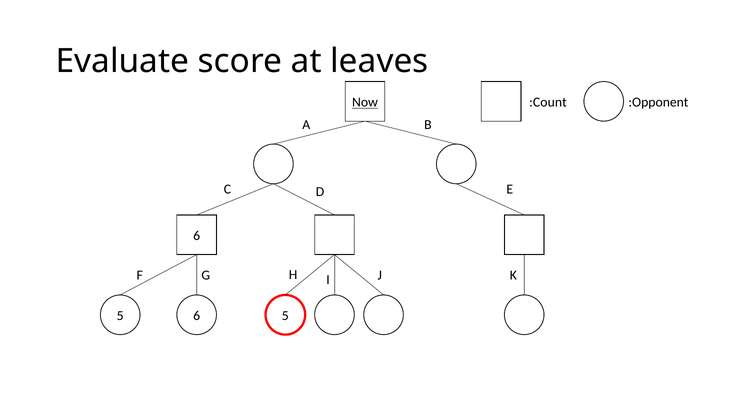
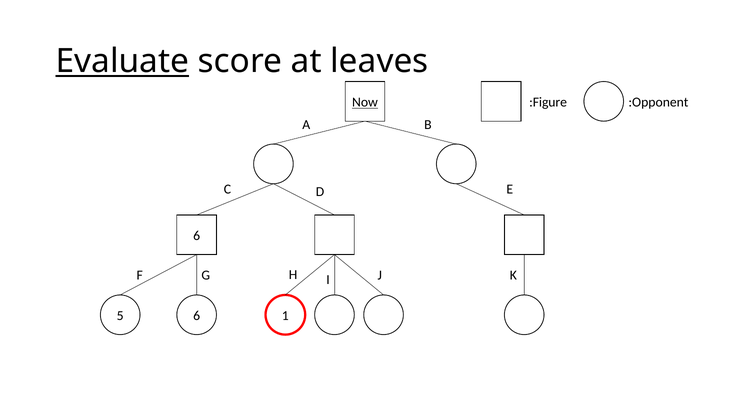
Evaluate underline: none -> present (122, 61)
:Count: :Count -> :Figure (548, 102)
5 5: 5 -> 1 (285, 315)
